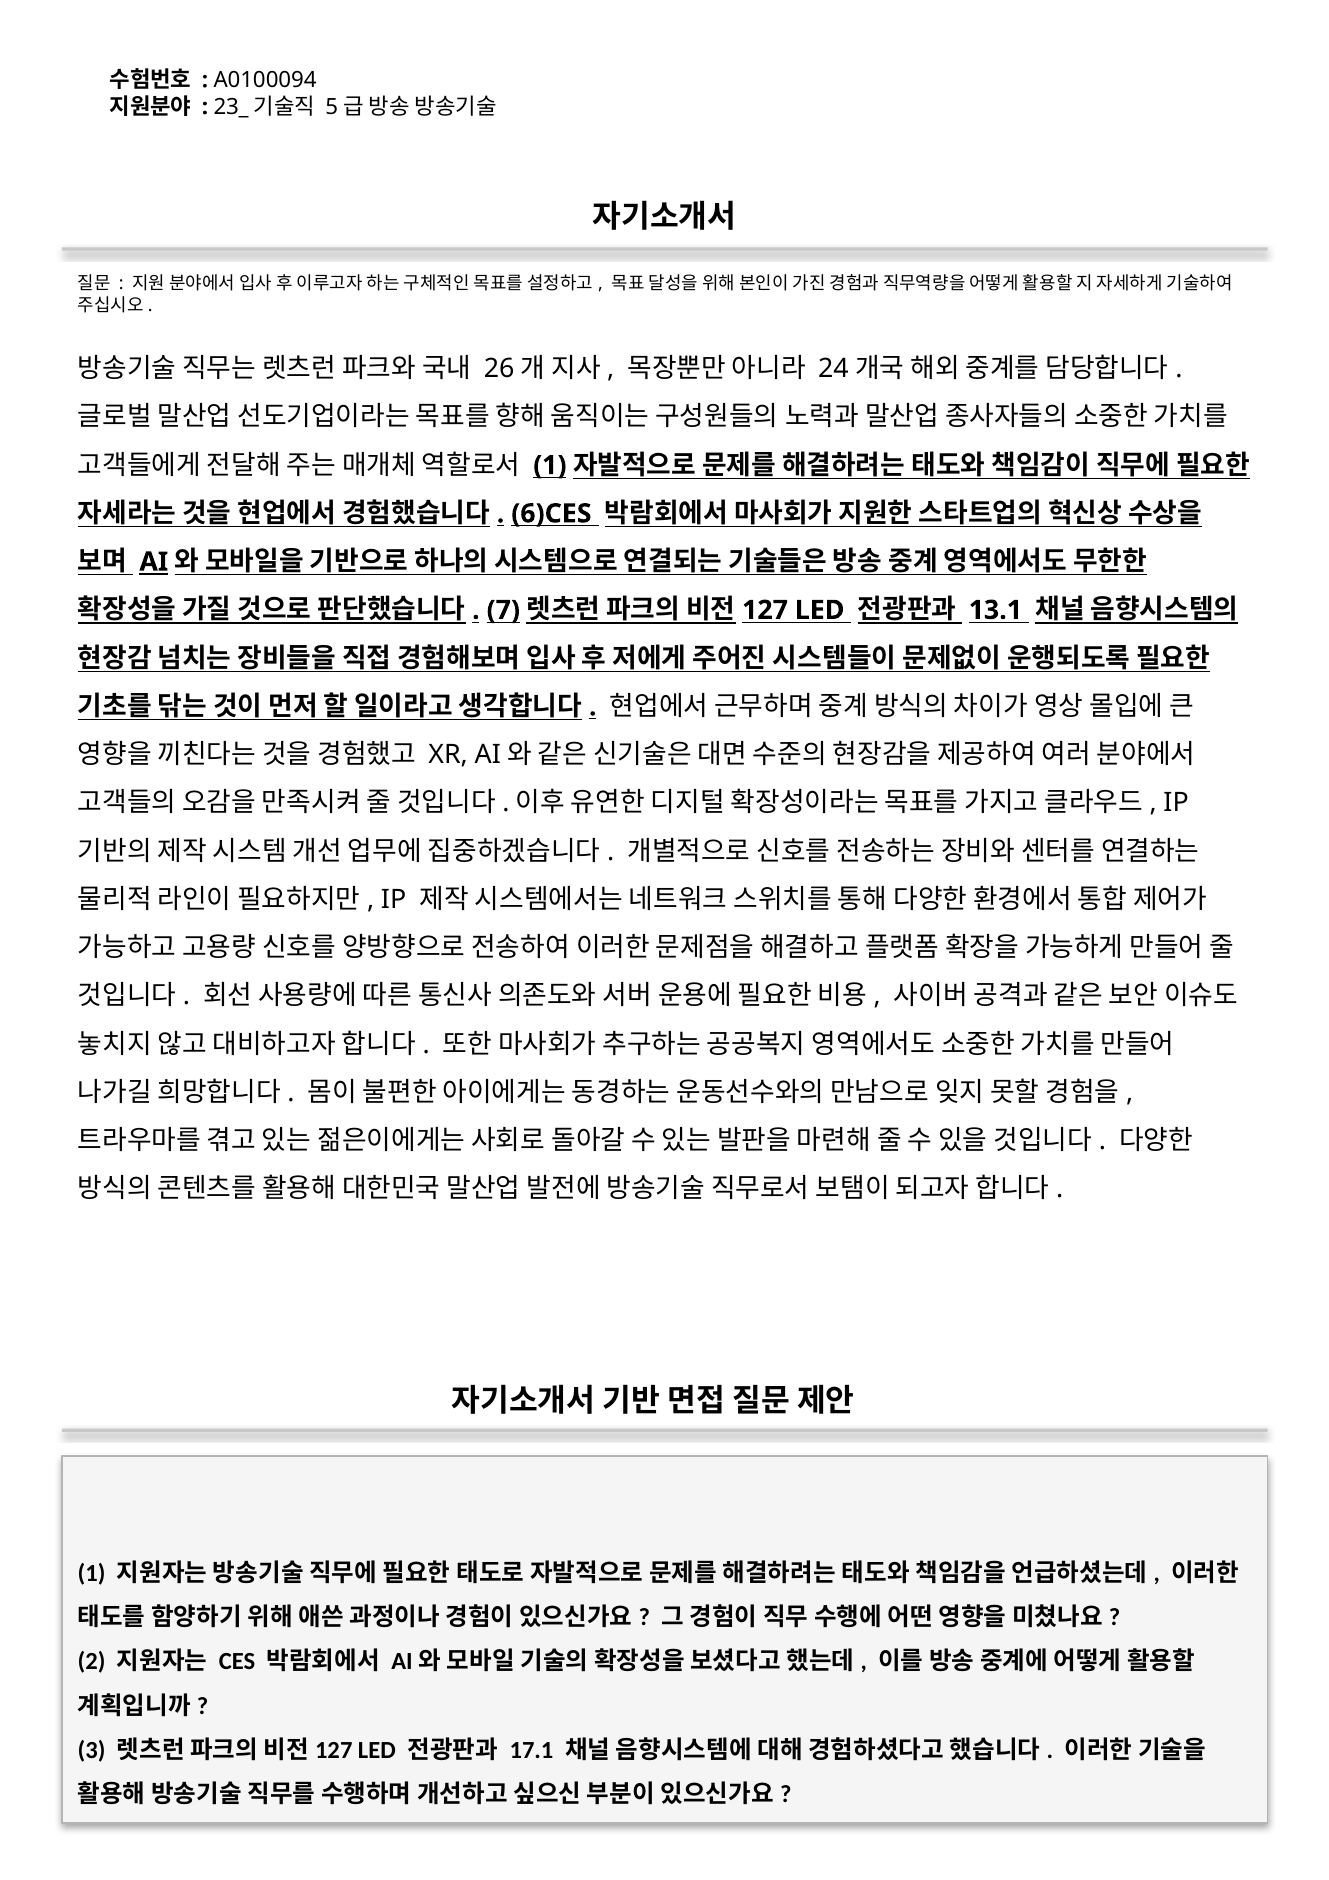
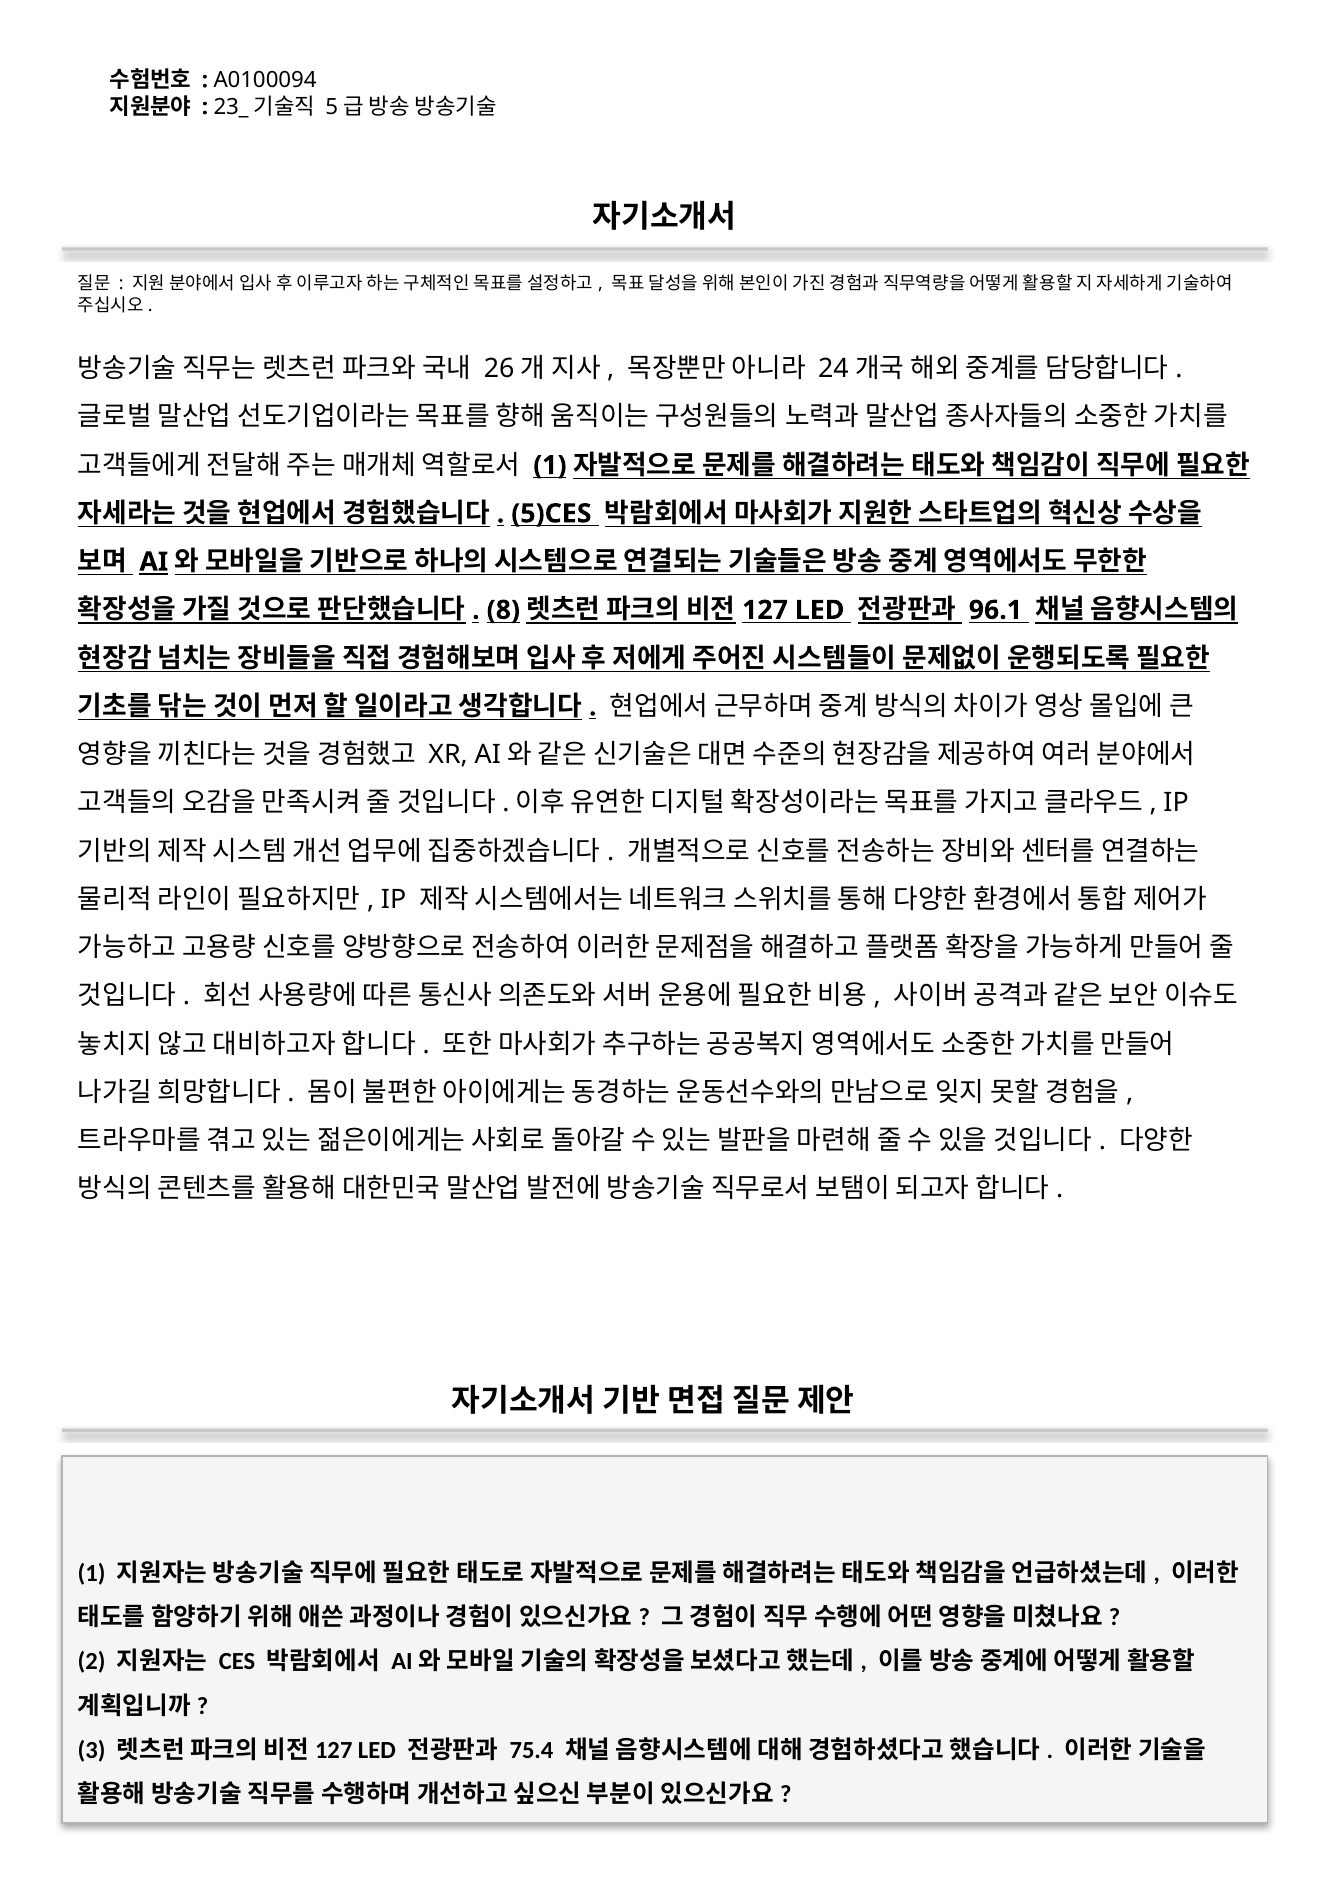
6)CES: 6)CES -> 5)CES (551, 513)
7: 7 -> 8 (503, 610)
13.1: 13.1 -> 96.1 (995, 610)
17.1: 17.1 -> 75.4 (531, 1750)
